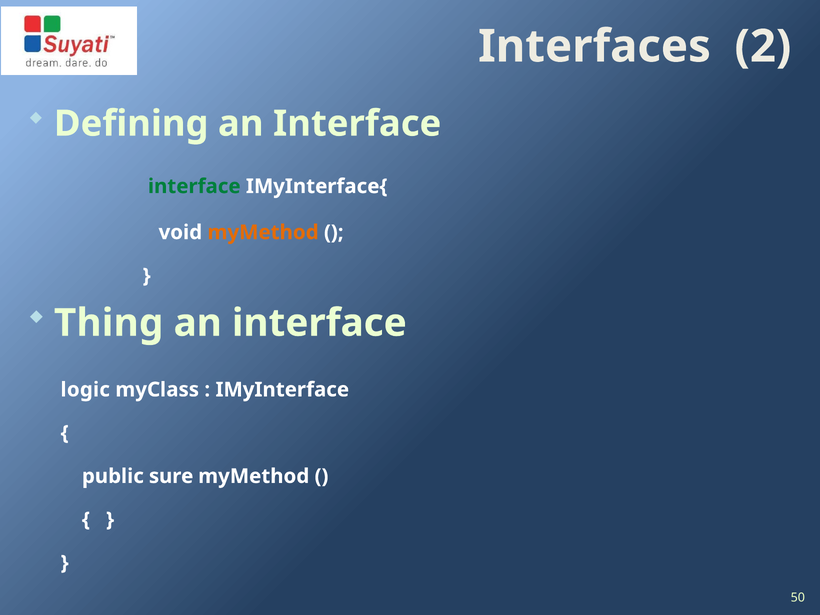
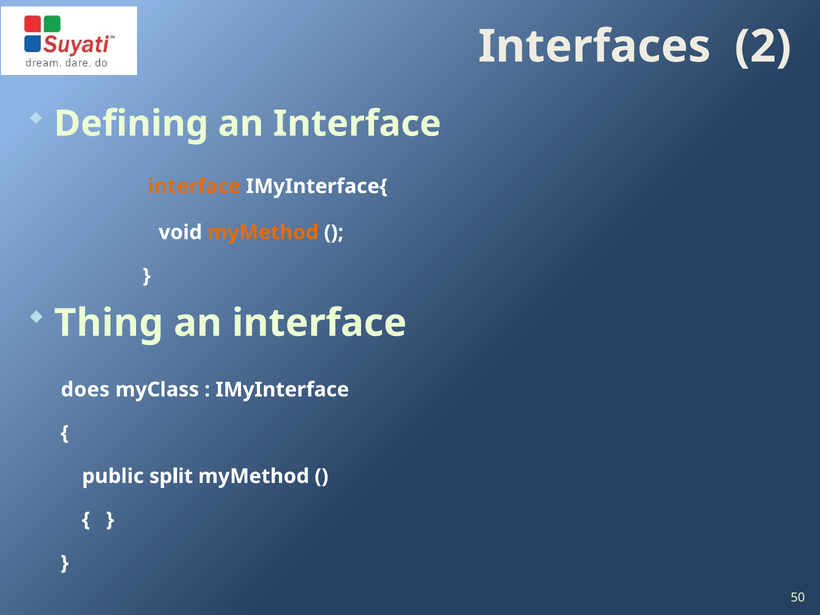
interface colour: green -> orange (194, 186)
logic: logic -> does (85, 390)
sure: sure -> split (171, 476)
